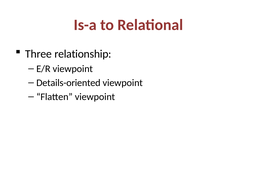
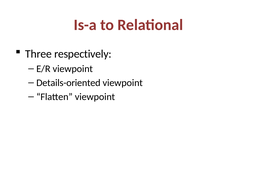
relationship: relationship -> respectively (83, 54)
